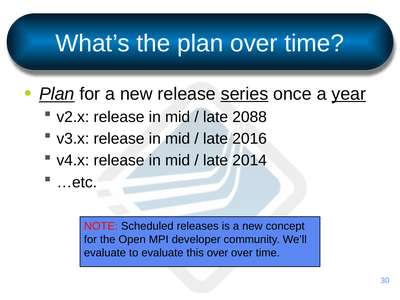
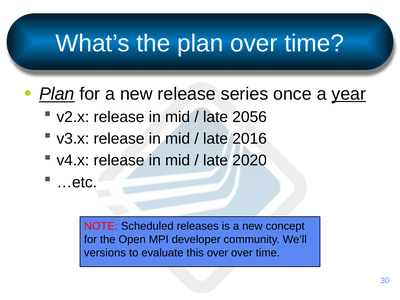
series underline: present -> none (245, 94)
2088: 2088 -> 2056 (250, 117)
2014: 2014 -> 2020 (250, 160)
evaluate: evaluate -> versions (105, 253)
